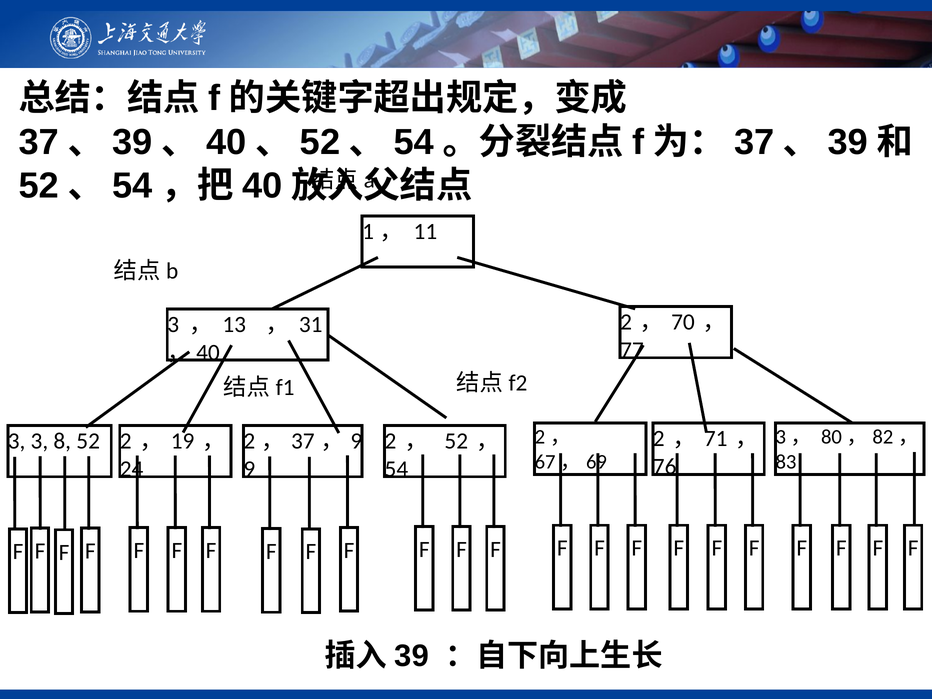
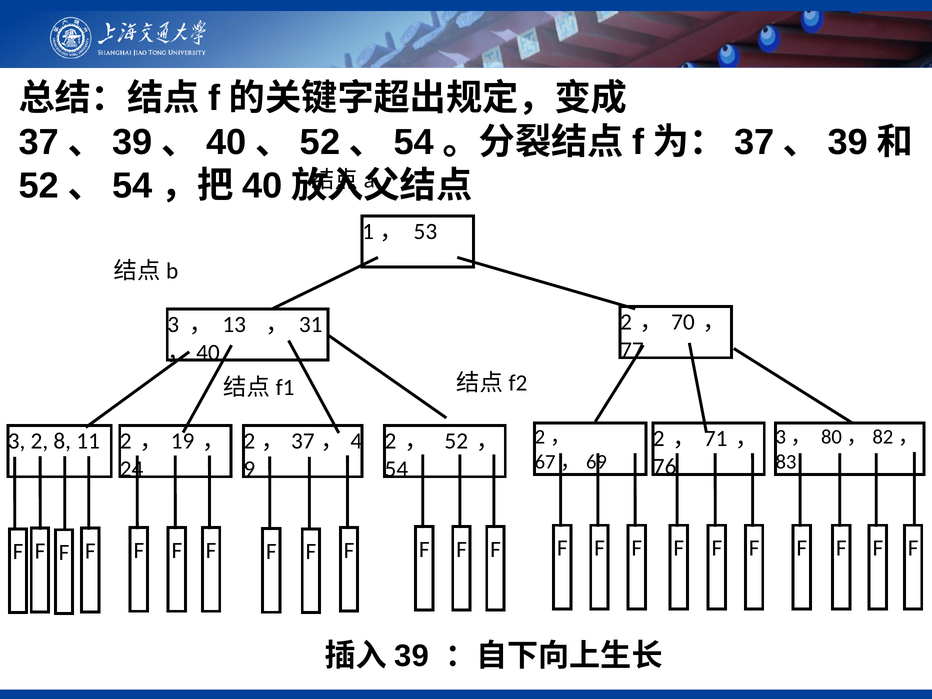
11: 11 -> 53 (425, 231)
3 3: 3 -> 2 (39, 441)
8 52: 52 -> 11 (88, 441)
9: 9 -> 4 (356, 441)
